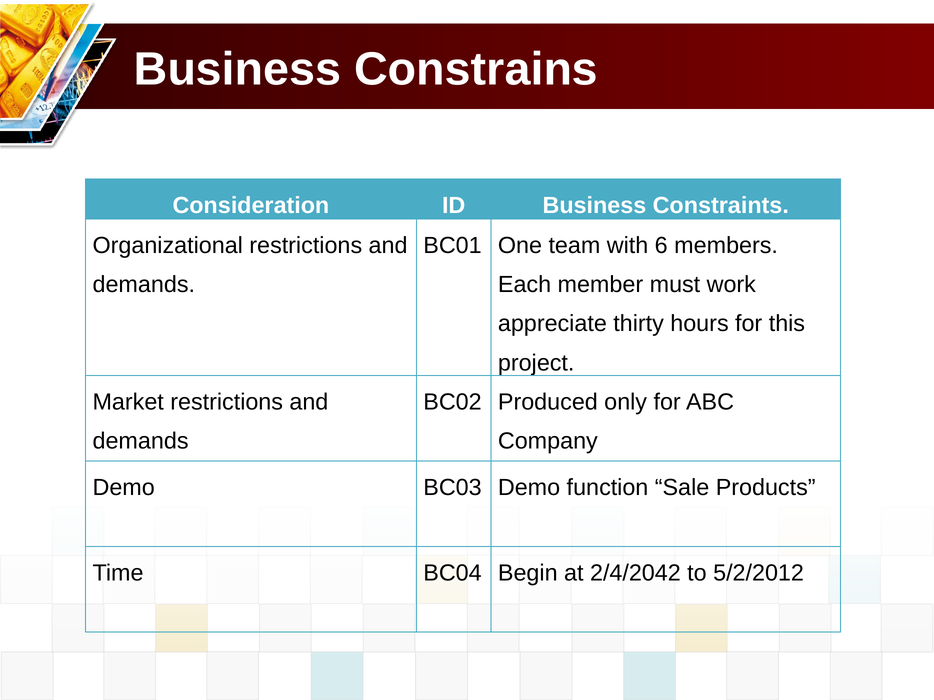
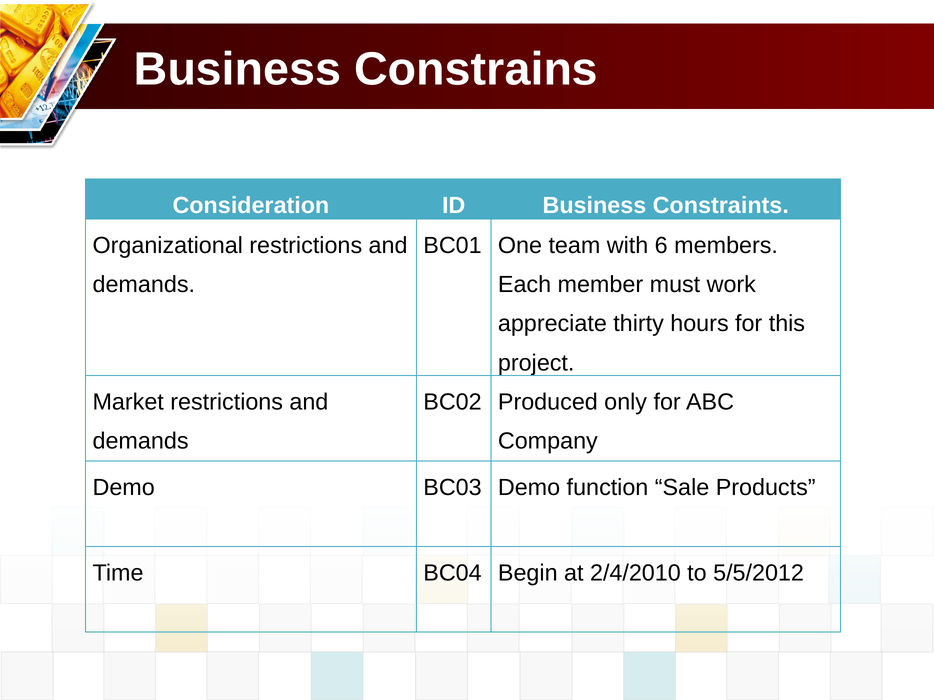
2/4/2042: 2/4/2042 -> 2/4/2010 (635, 574)
5/2/2012: 5/2/2012 -> 5/5/2012 (759, 574)
